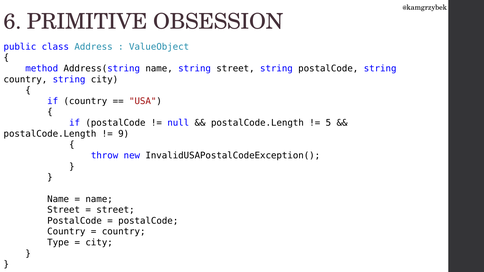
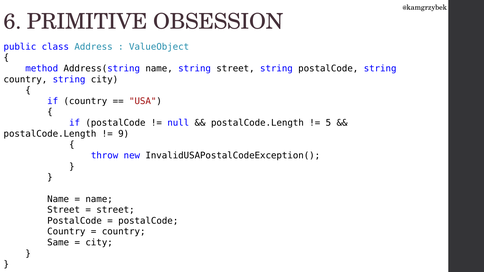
Type: Type -> Same (58, 243)
